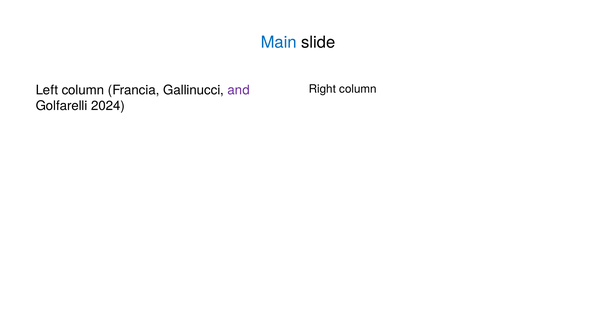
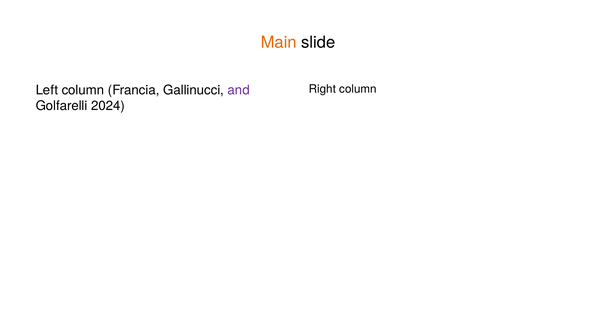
Main colour: blue -> orange (279, 42)
